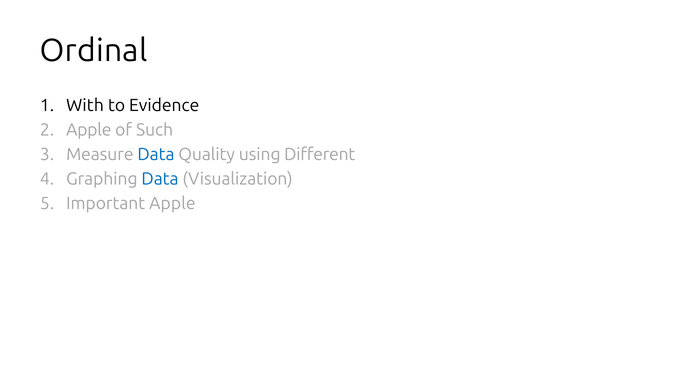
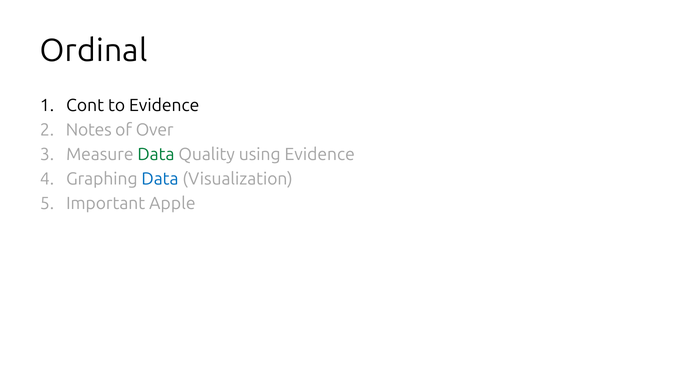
With: With -> Cont (85, 106)
Apple: Apple -> Notes (89, 130)
Such: Such -> Over (155, 130)
Data colour: blue -> green (156, 155)
using Different: Different -> Evidence (320, 155)
